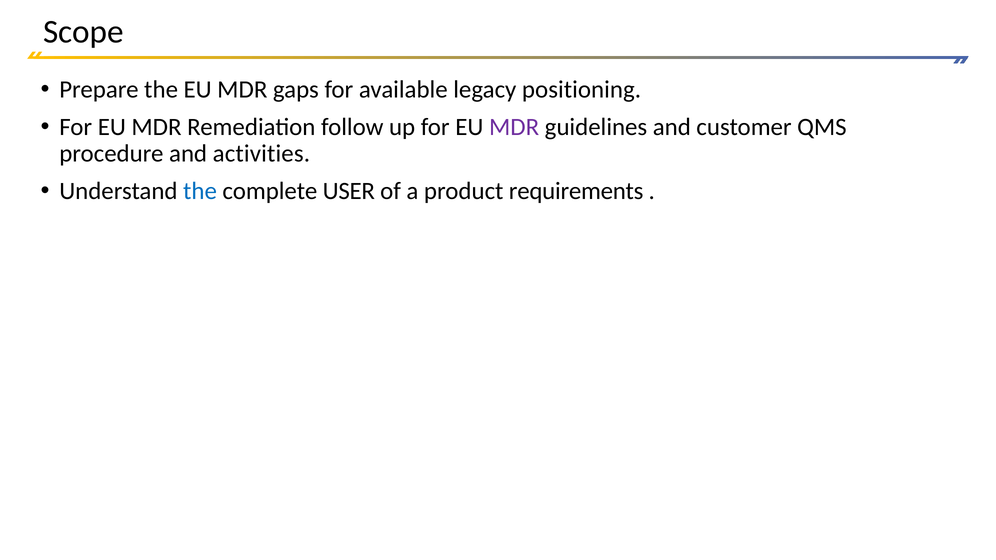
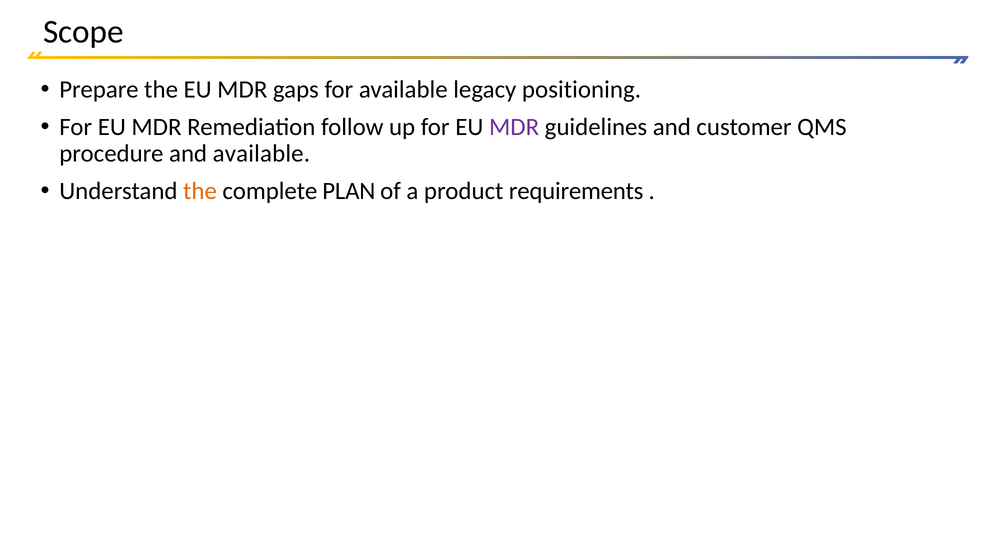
and activities: activities -> available (261, 154)
the colour: blue -> orange (200, 191)
USER: USER -> PLAN (349, 191)
